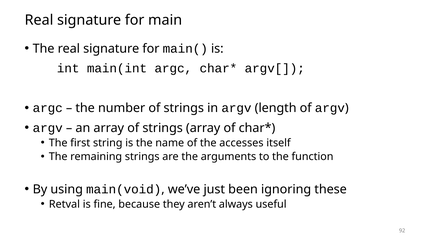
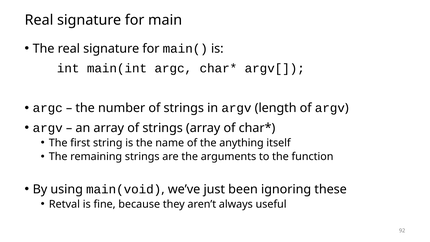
accesses: accesses -> anything (241, 143)
